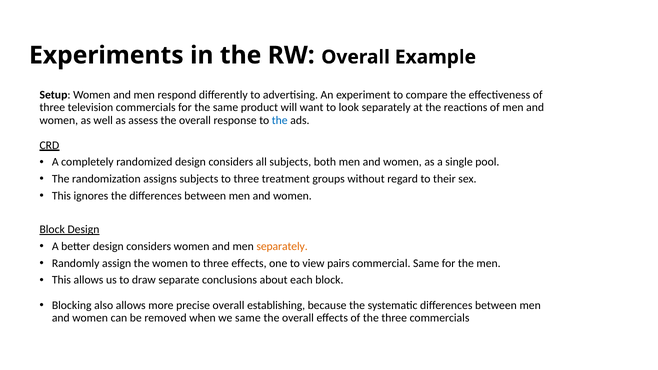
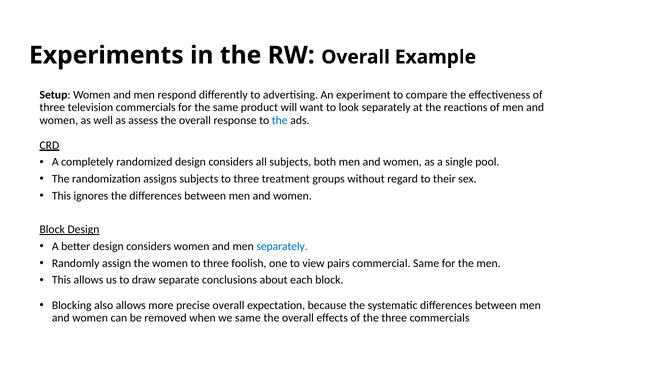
separately colour: orange -> blue (282, 246)
three effects: effects -> foolish (249, 263)
establishing: establishing -> expectation (276, 305)
